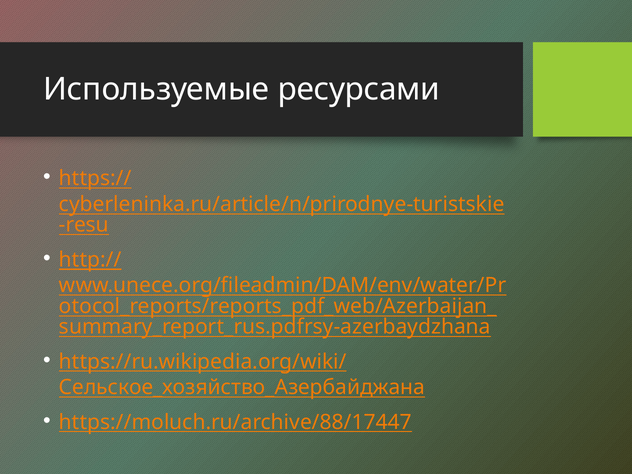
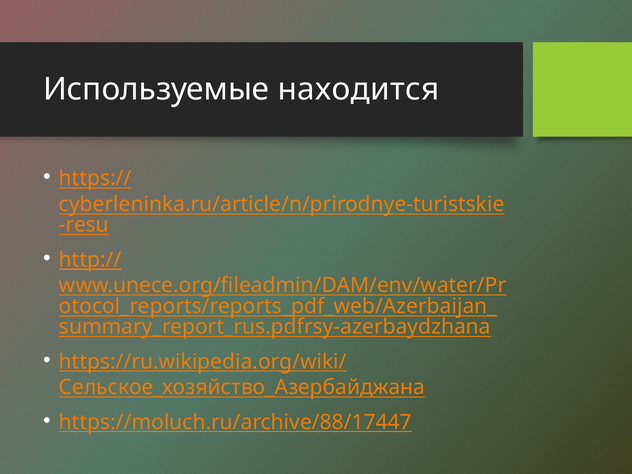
ресурсами: ресурсами -> находится (359, 89)
